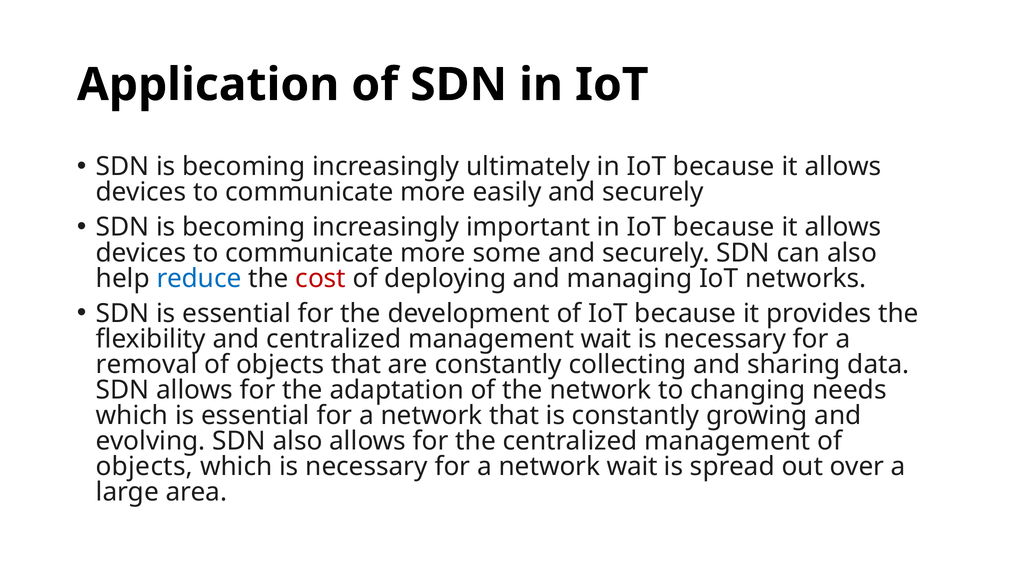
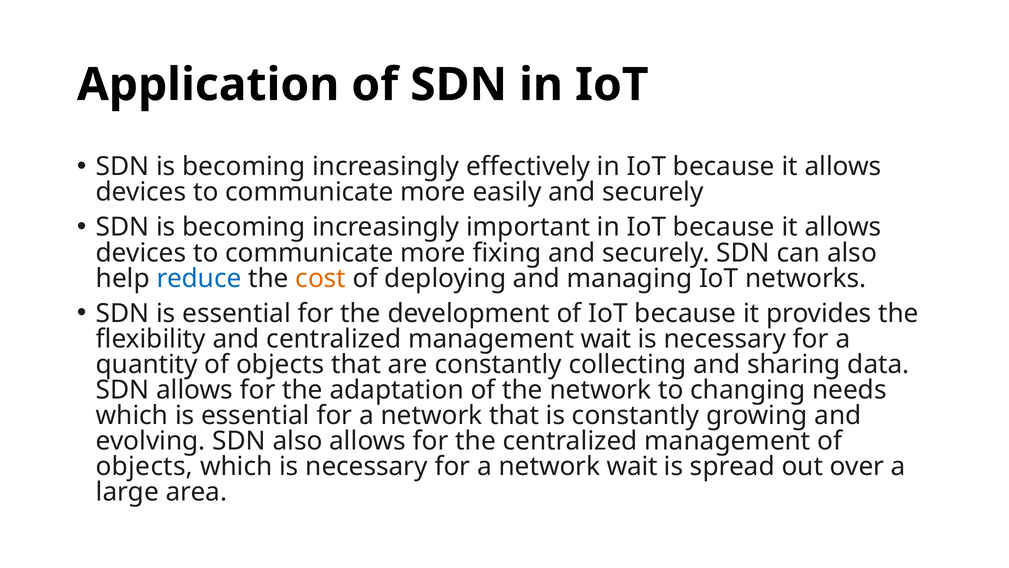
ultimately: ultimately -> effectively (528, 167)
some: some -> fixing (507, 253)
cost colour: red -> orange (321, 278)
removal: removal -> quantity (147, 364)
